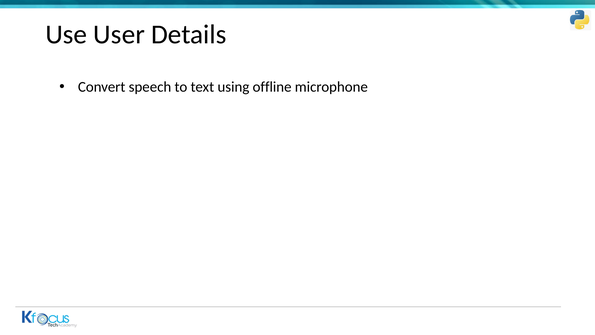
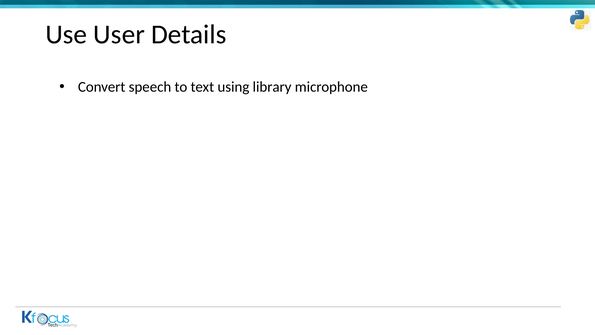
offline: offline -> library (272, 87)
